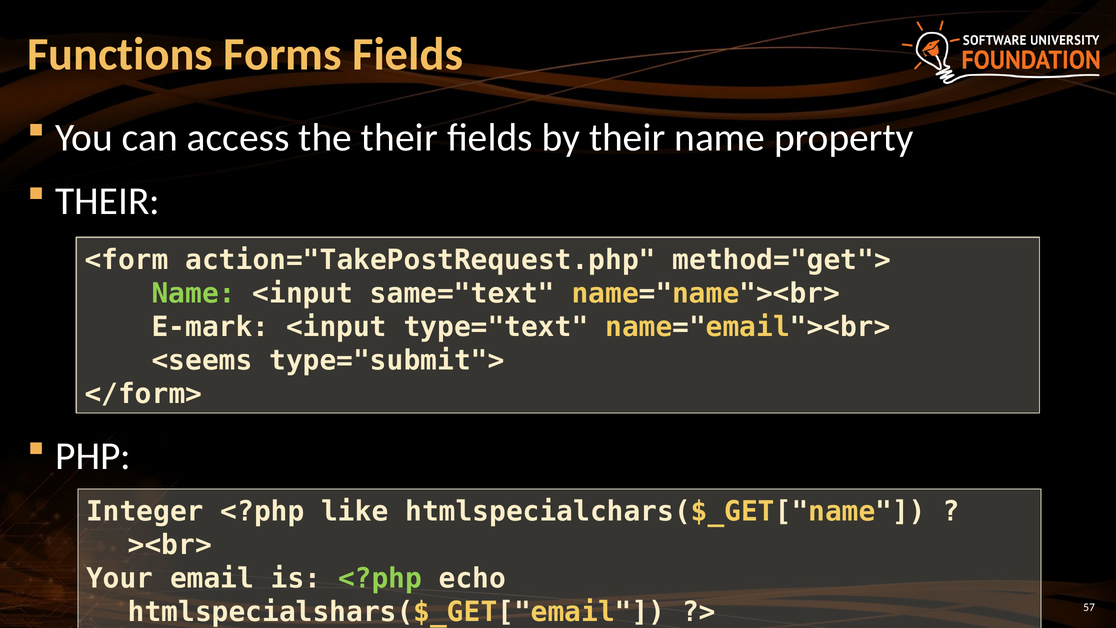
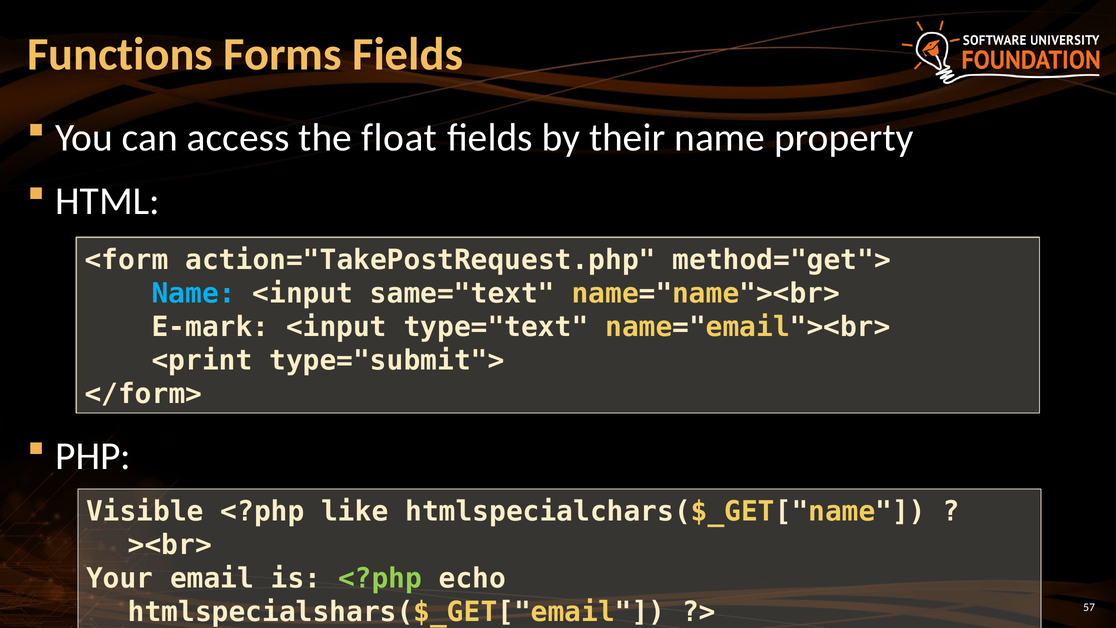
the their: their -> float (399, 138)
THEIR: THEIR -> HTML (108, 201)
Name colour: light green -> light blue (194, 294)
<seems: <seems -> <print (202, 360)
Integer: Integer -> Visible (145, 512)
